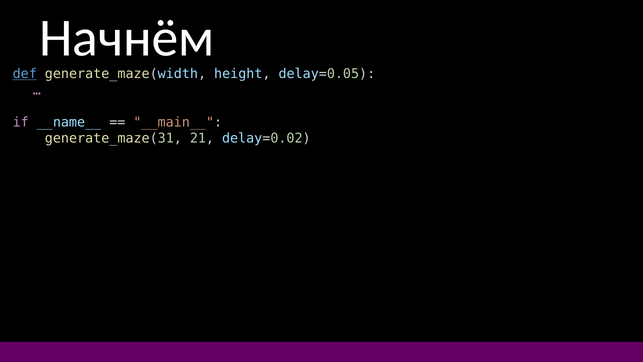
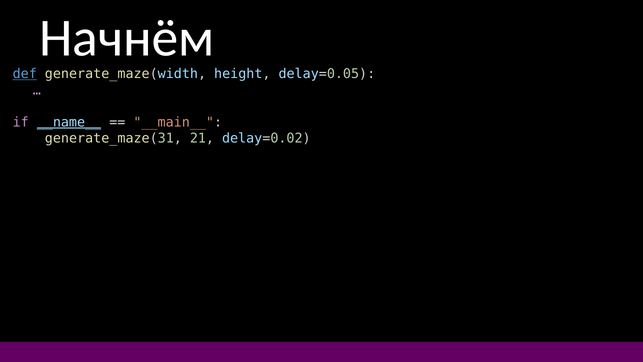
__name__ underline: none -> present (69, 122)
